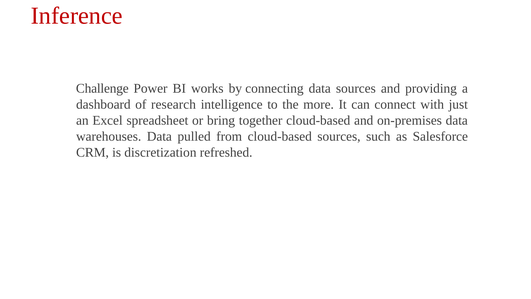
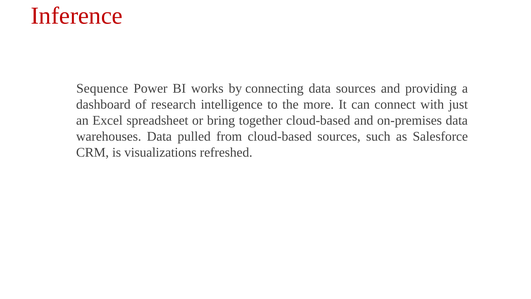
Challenge: Challenge -> Sequence (102, 88)
discretization: discretization -> visualizations (160, 152)
